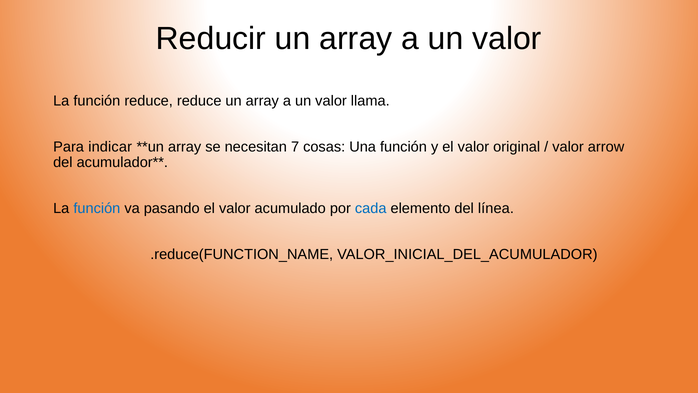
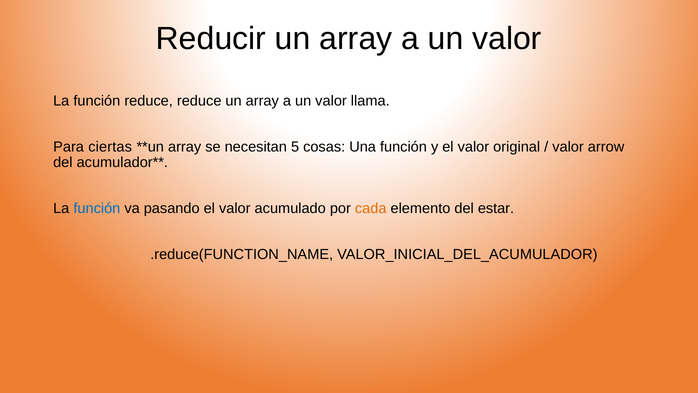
indicar: indicar -> ciertas (110, 147)
7: 7 -> 5 (295, 147)
cada colour: blue -> orange (371, 208)
línea: línea -> estar (496, 208)
